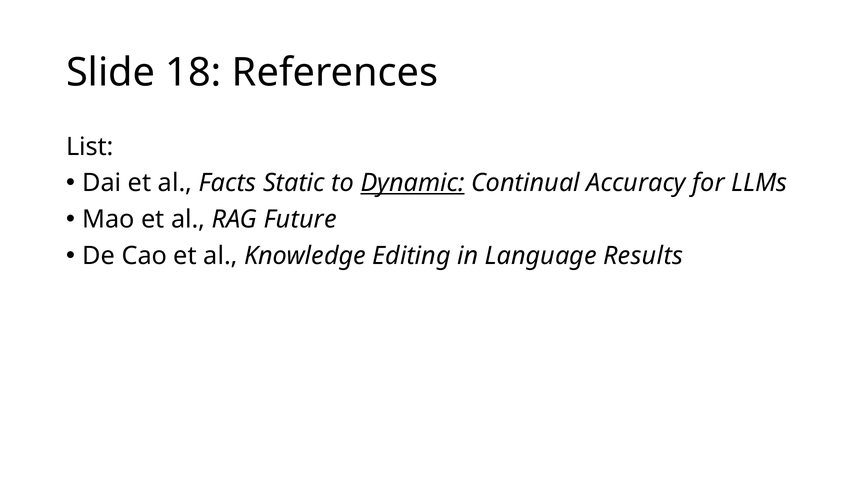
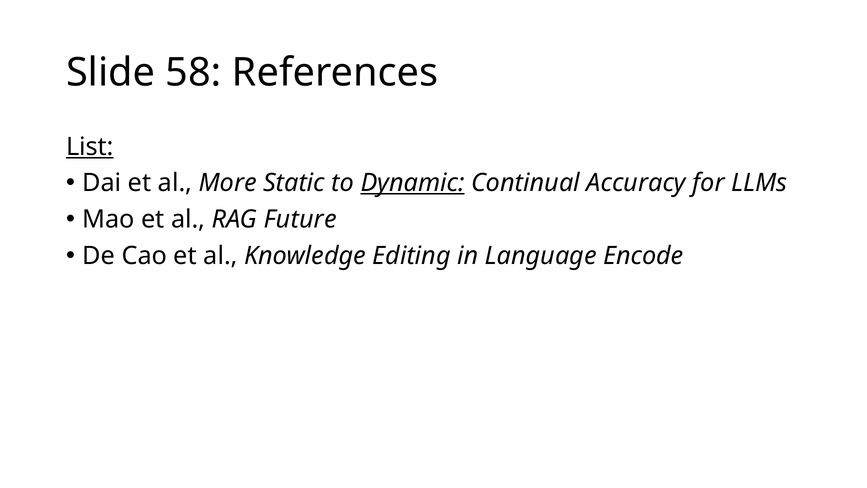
18: 18 -> 58 (194, 73)
List underline: none -> present (90, 147)
Facts: Facts -> More (228, 183)
Results: Results -> Encode (643, 256)
